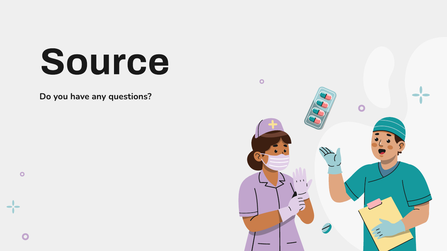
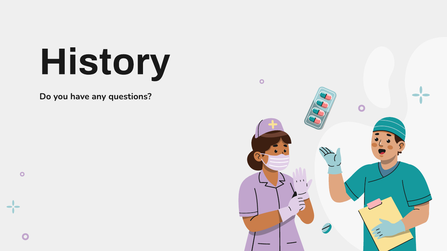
Source: Source -> History (105, 62)
